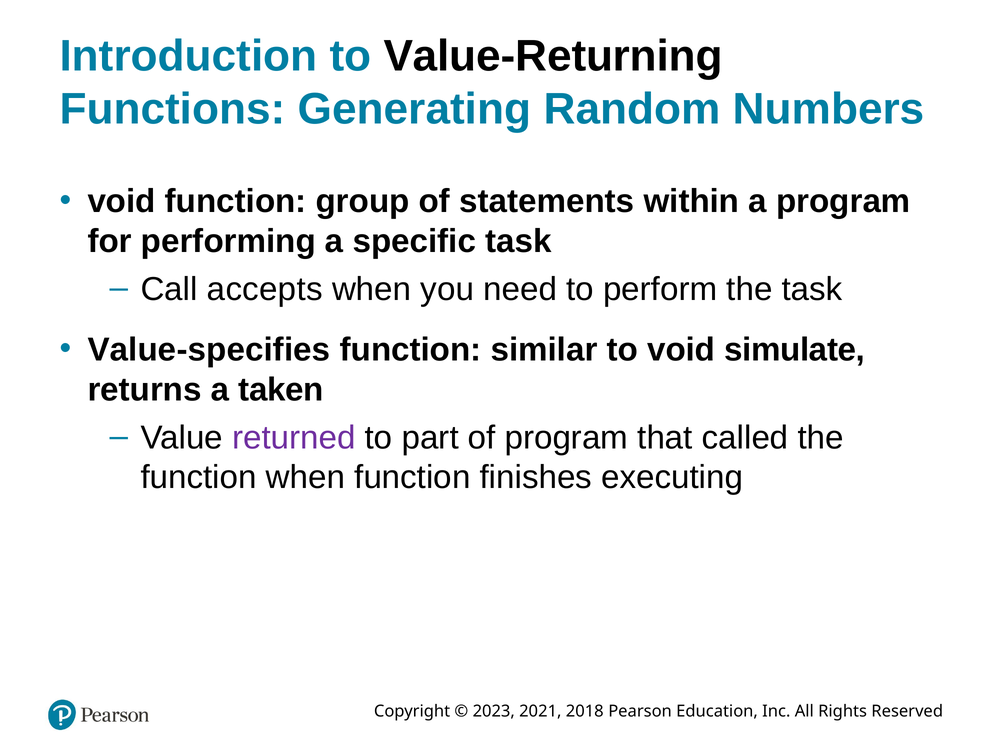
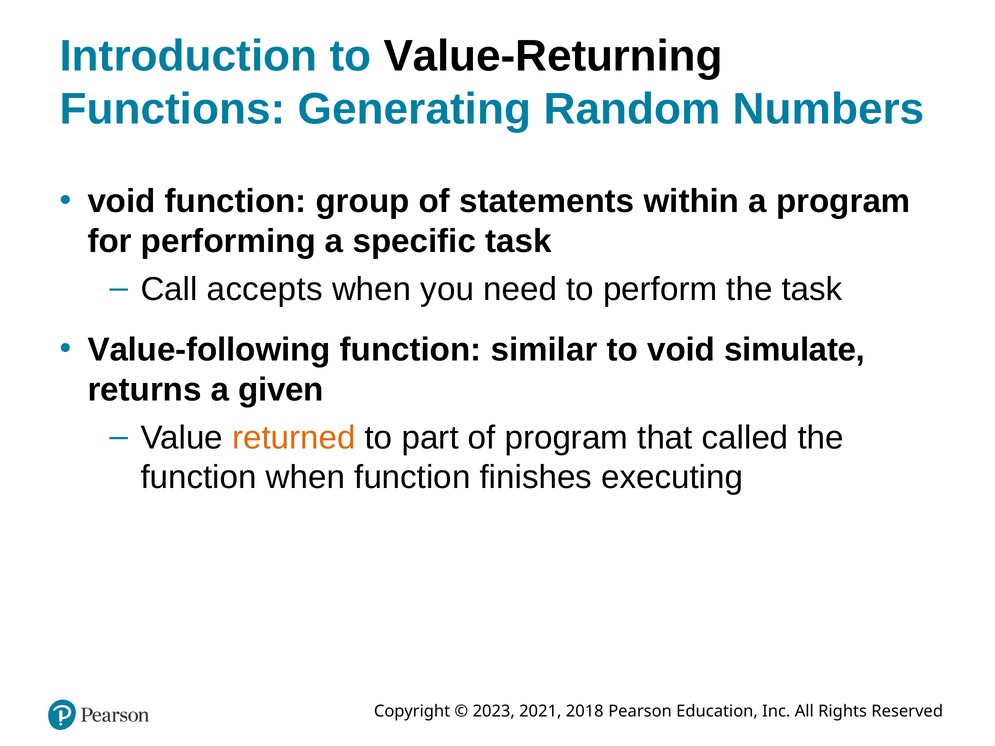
Value-specifies: Value-specifies -> Value-following (209, 350)
taken: taken -> given (281, 390)
returned colour: purple -> orange (294, 438)
